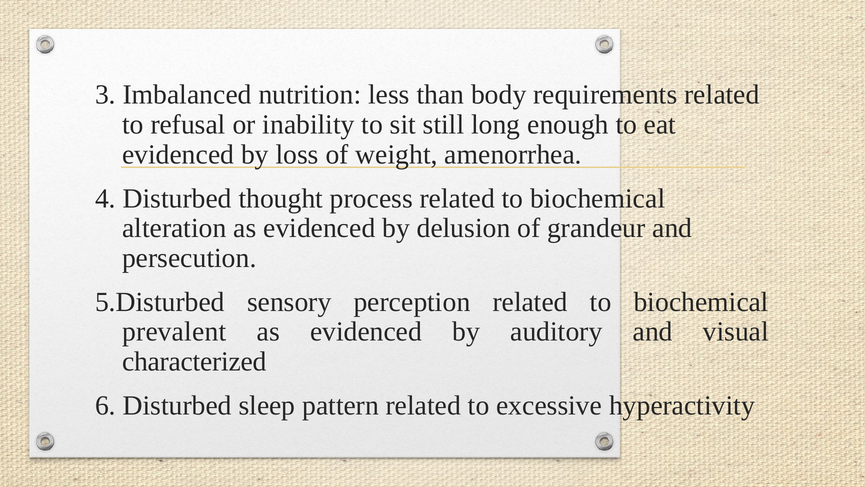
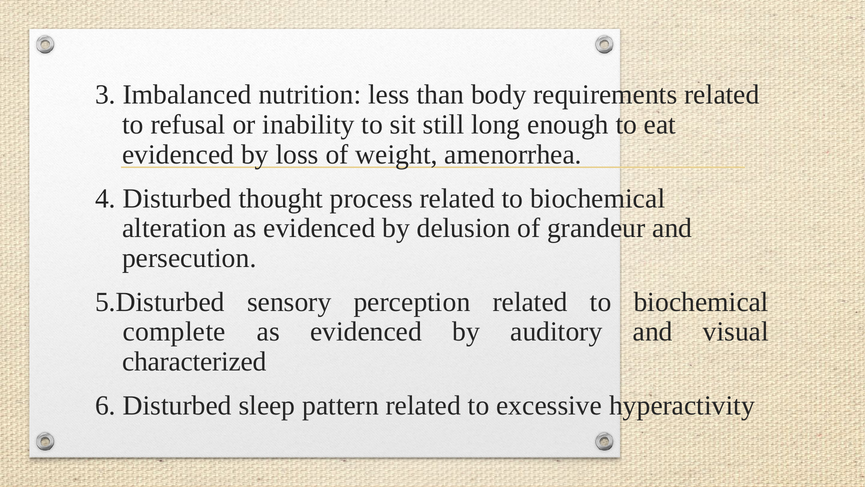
prevalent: prevalent -> complete (174, 331)
